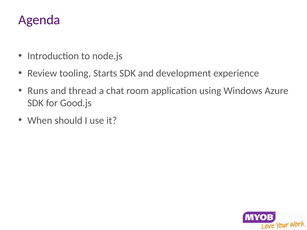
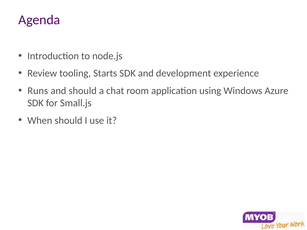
and thread: thread -> should (83, 91)
Good.js: Good.js -> Small.js (76, 103)
